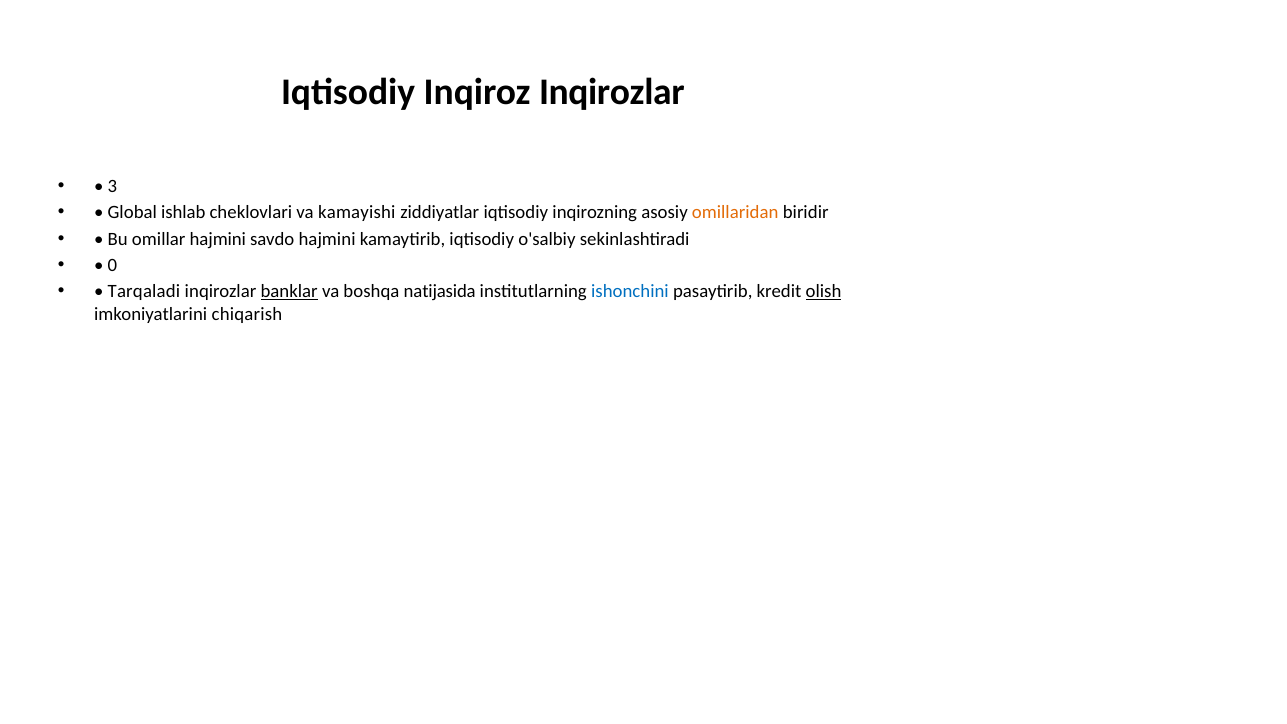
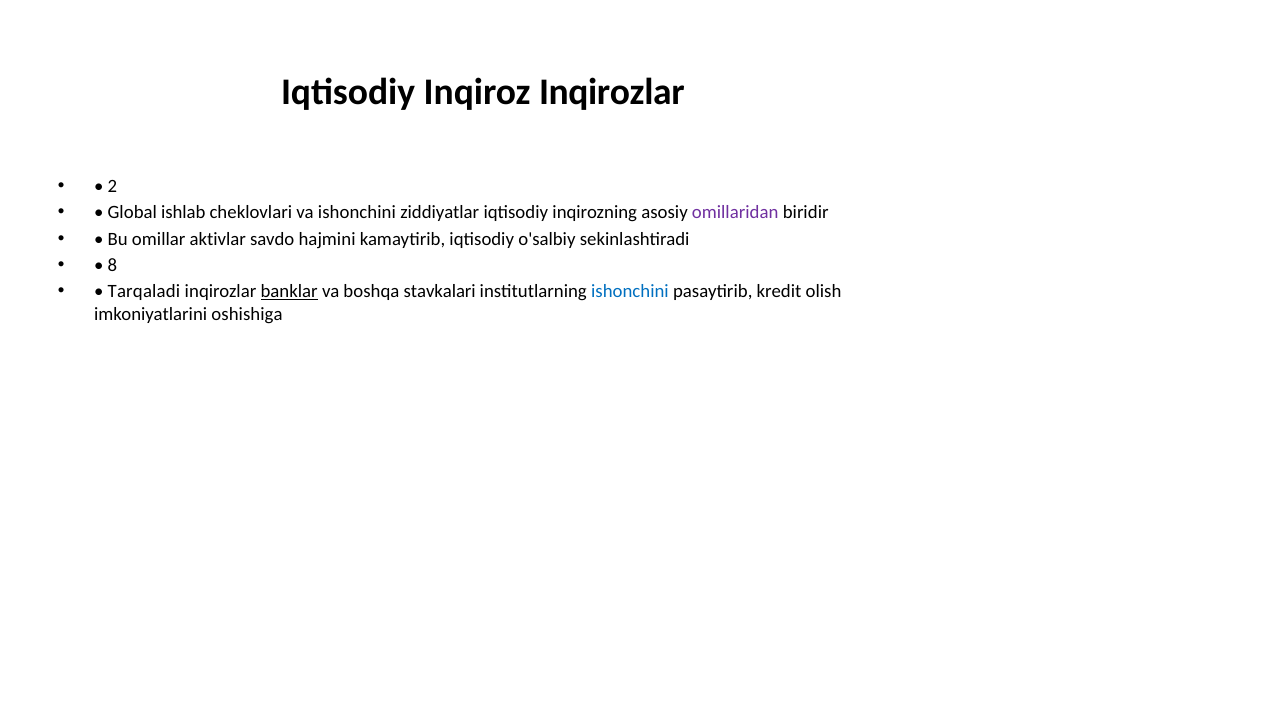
3: 3 -> 2 (112, 186)
va kamayishi: kamayishi -> ishonchini (357, 213)
omillaridan colour: orange -> purple (735, 213)
omillar hajmini: hajmini -> aktivlar (218, 239)
0: 0 -> 8 (112, 265)
natijasida: natijasida -> stavkalari (440, 292)
olish underline: present -> none (824, 292)
chiqarish: chiqarish -> oshishiga (247, 314)
